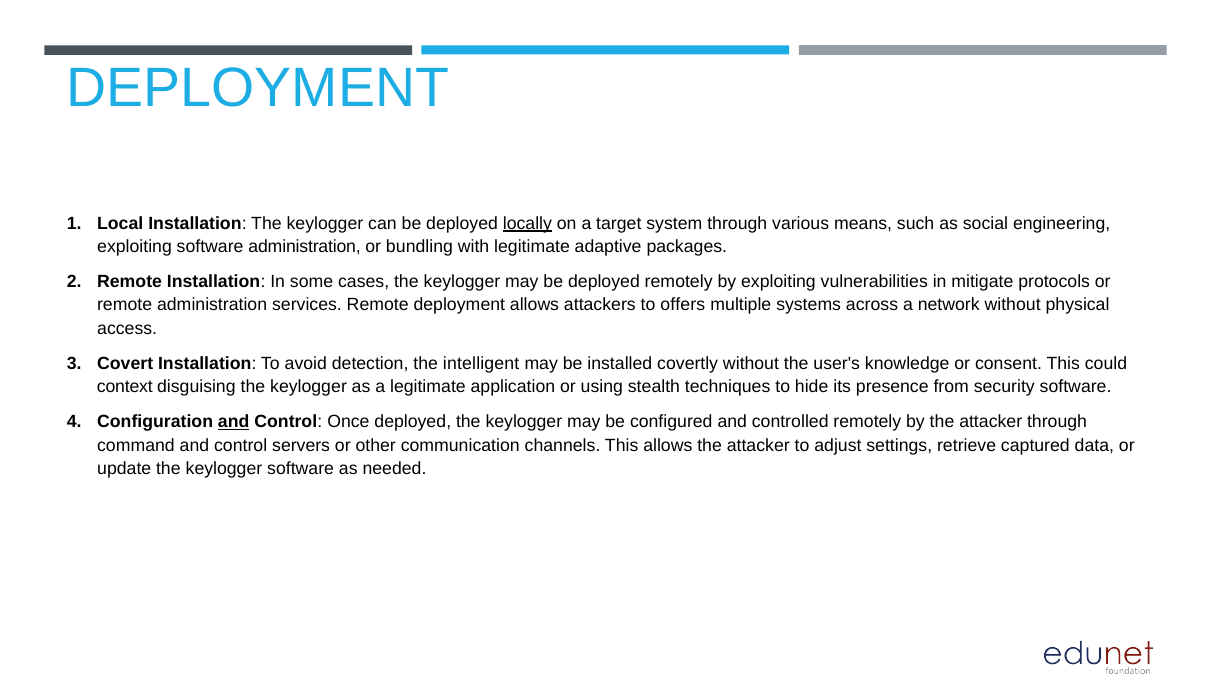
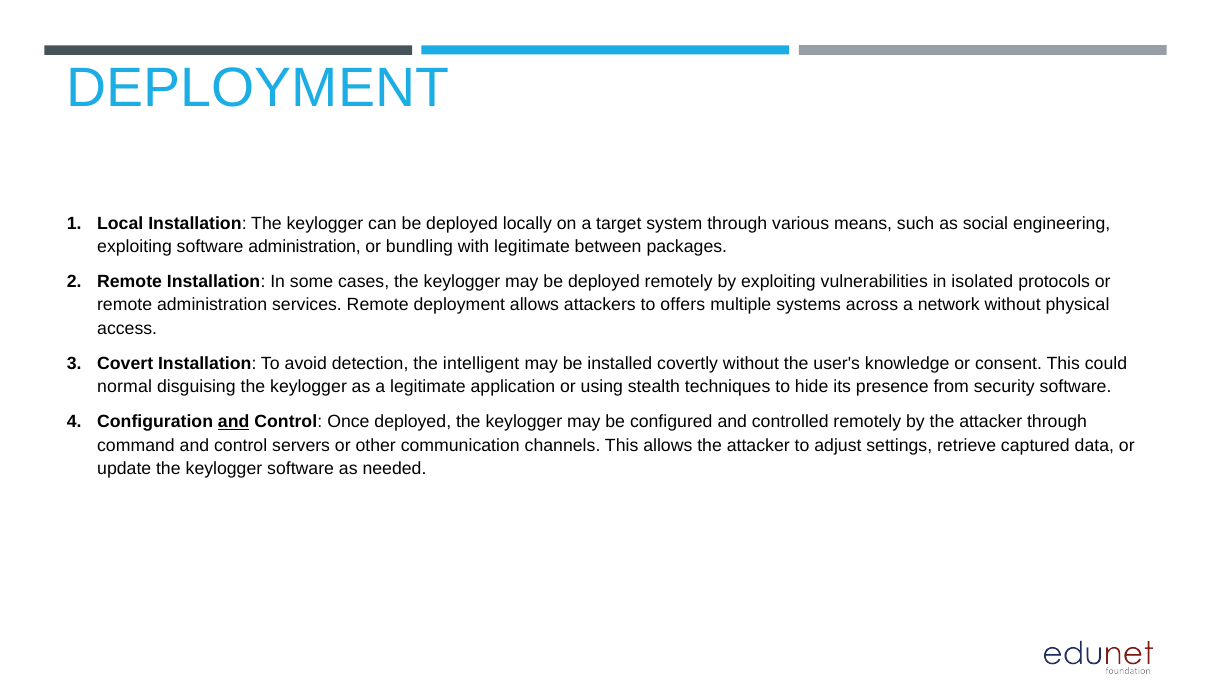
locally underline: present -> none (527, 223)
adaptive: adaptive -> between (608, 247)
mitigate: mitigate -> isolated (982, 282)
context: context -> normal (125, 387)
